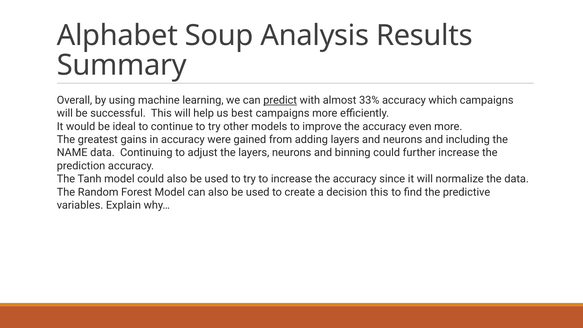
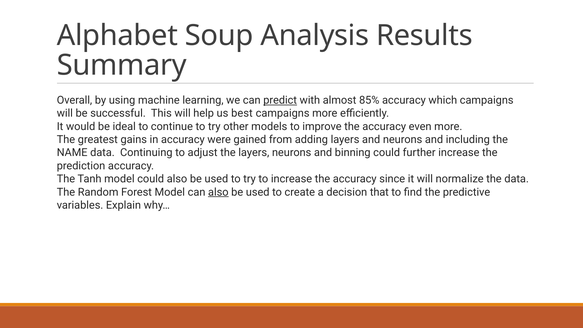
33%: 33% -> 85% (369, 100)
also underline: none -> present (218, 192)
decision this: this -> that (379, 192)
